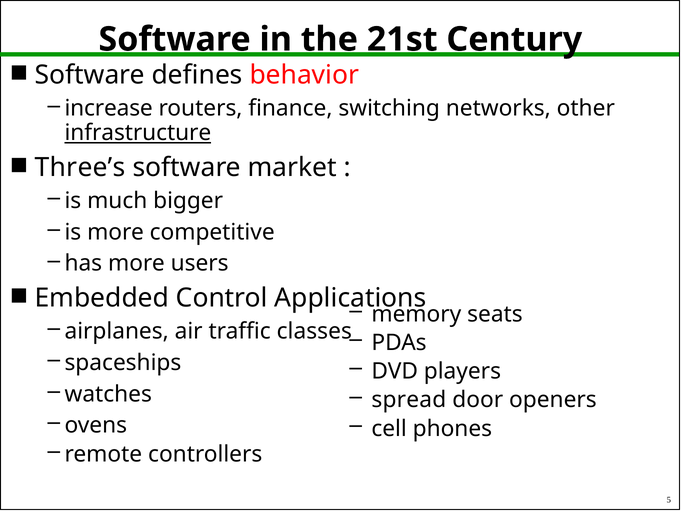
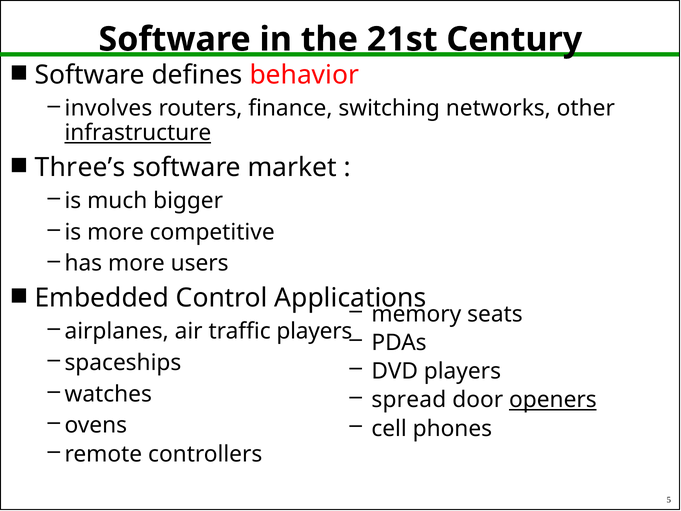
increase: increase -> involves (108, 108)
traffic classes: classes -> players (314, 331)
openers underline: none -> present (553, 400)
